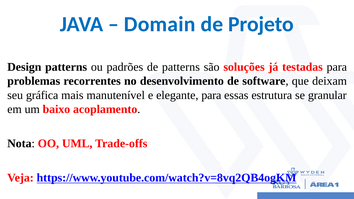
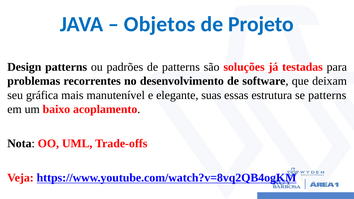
Domain: Domain -> Objetos (160, 24)
elegante para: para -> suas (211, 95)
se granular: granular -> patterns (327, 95)
